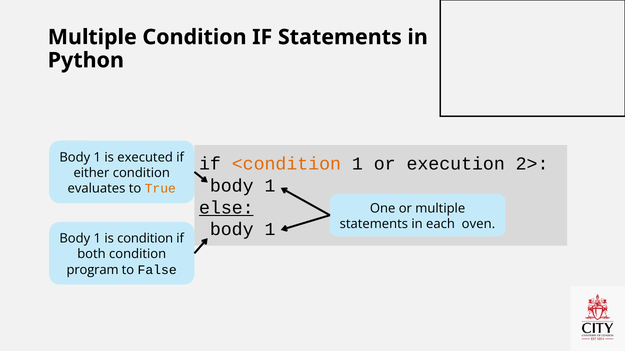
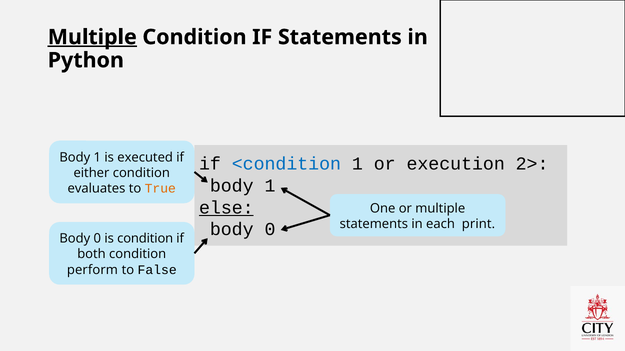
Multiple underline: none -> present (92, 37)
<condition colour: orange -> blue (286, 164)
oven: oven -> print (478, 224)
1: 1 -> 0 (270, 230)
1: 1 -> 0 (97, 239)
program: program -> perform (92, 270)
